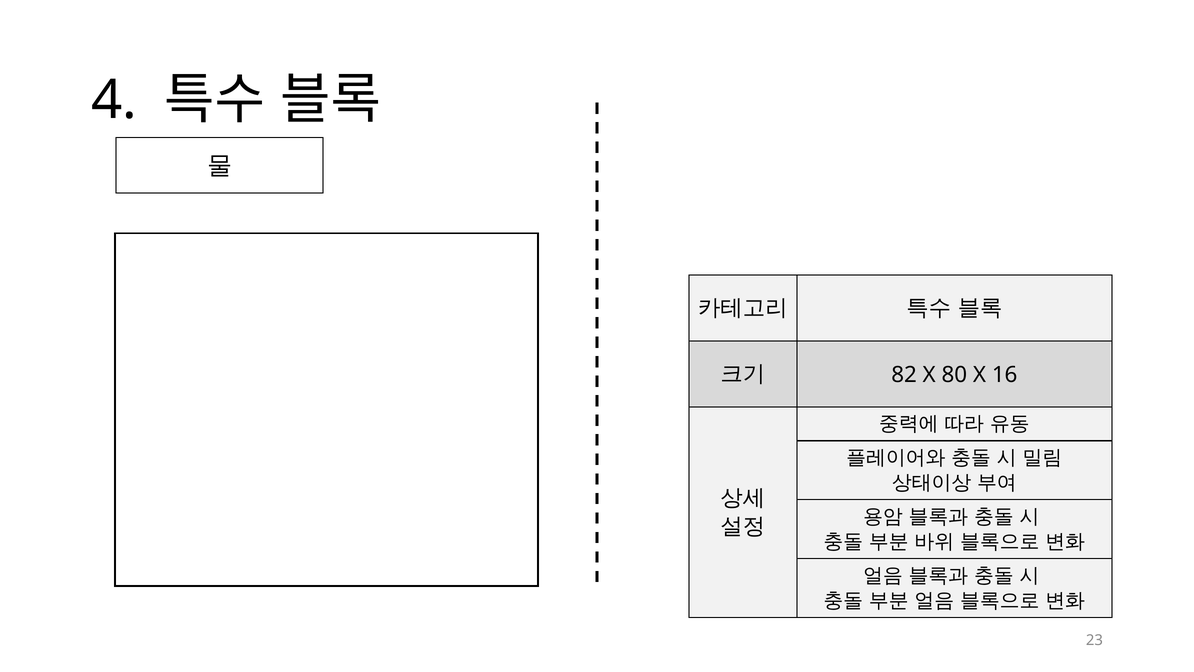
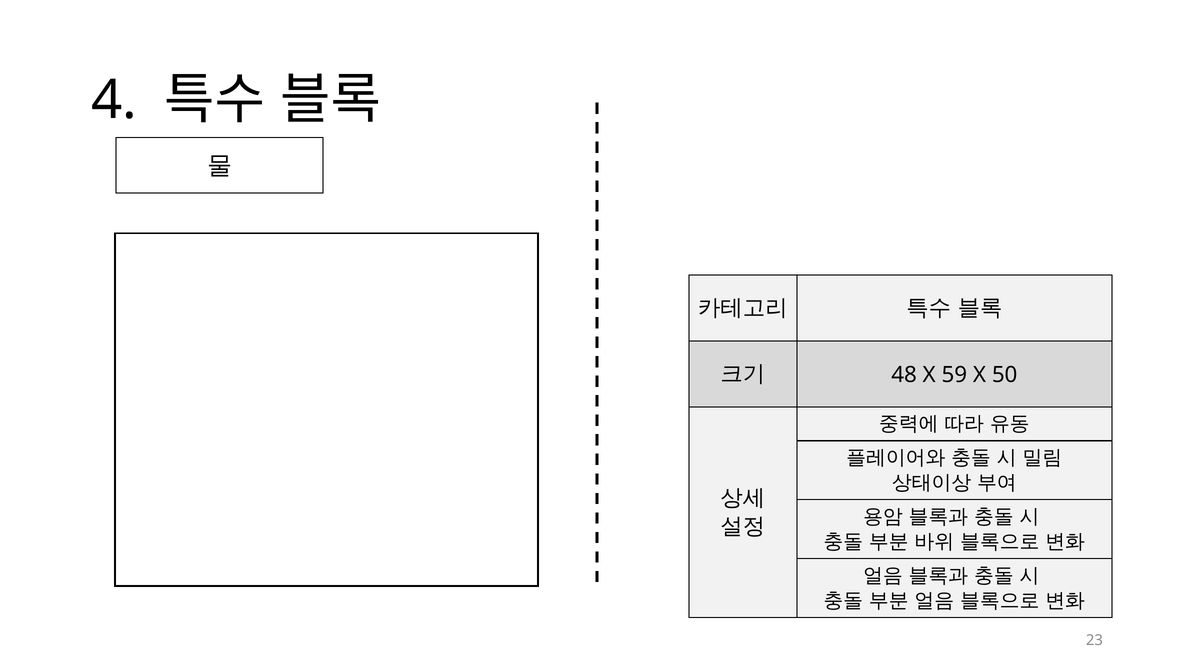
82: 82 -> 48 (904, 375)
80: 80 -> 59 (954, 375)
16: 16 -> 50 (1005, 375)
